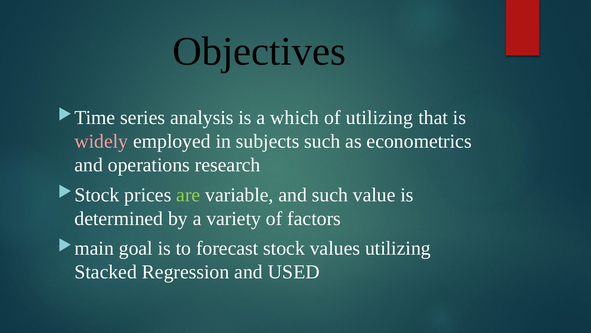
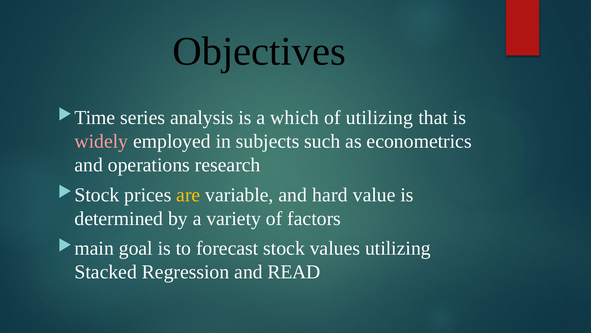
are colour: light green -> yellow (188, 195)
and such: such -> hard (330, 195)
USED: USED -> READ (294, 272)
